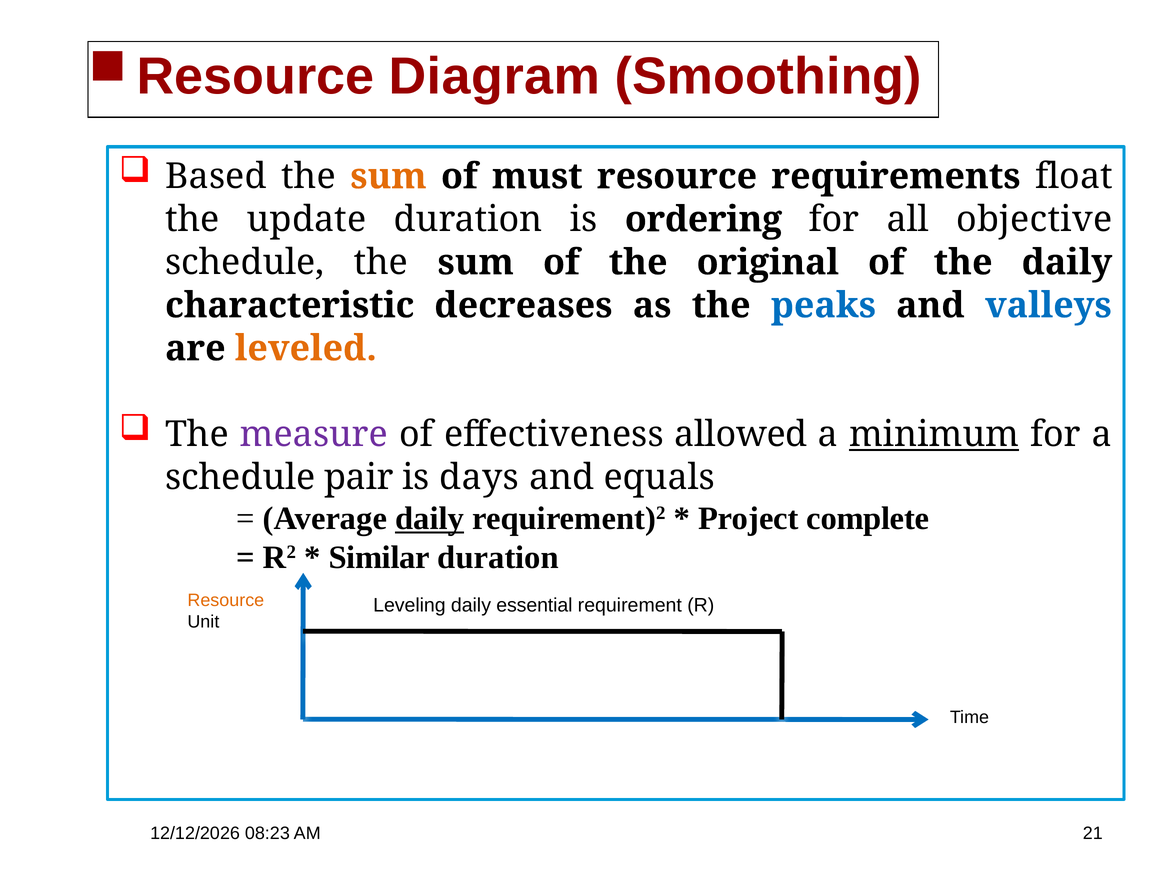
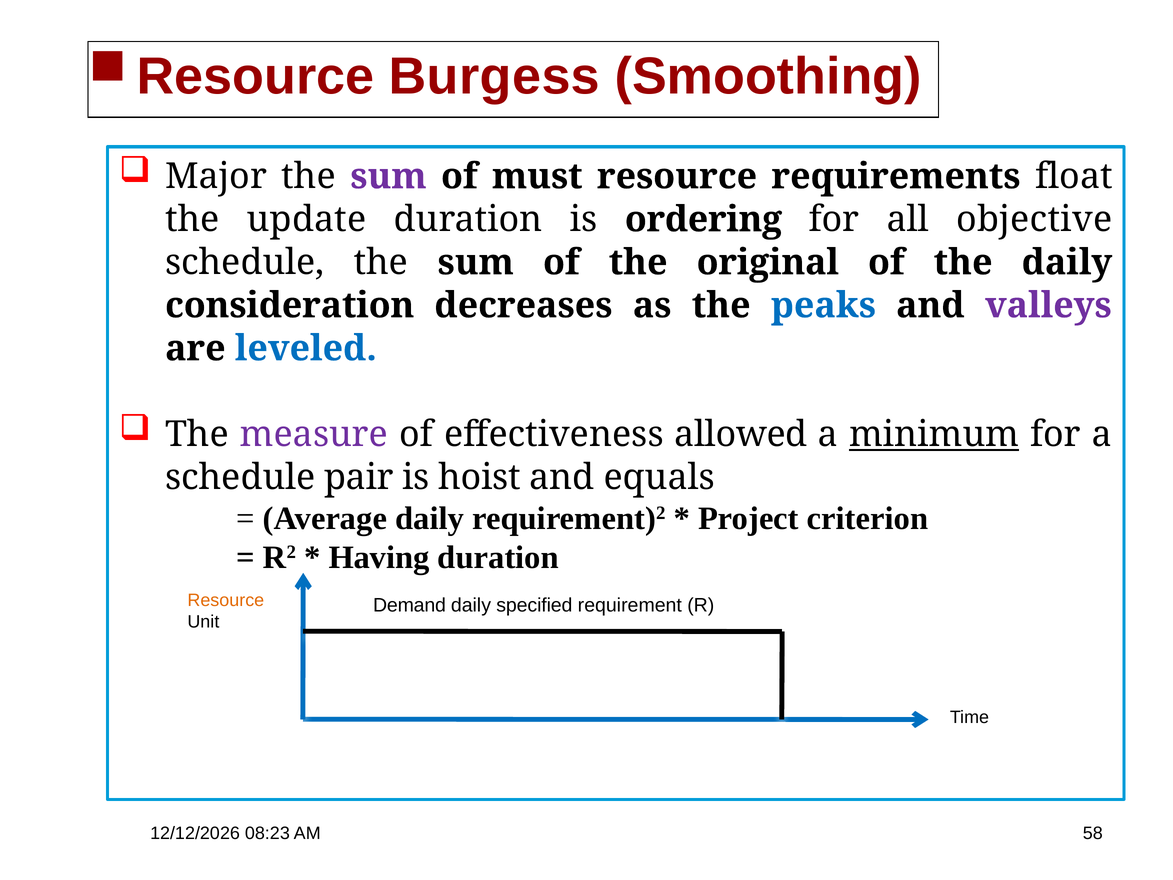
Diagram: Diagram -> Burgess (494, 76)
Based: Based -> Major (216, 176)
sum colour: orange -> purple (388, 176)
characteristic: characteristic -> consideration (290, 305)
valleys colour: blue -> purple (1048, 305)
leveled colour: orange -> blue (306, 348)
days: days -> hoist (480, 477)
daily underline: present -> none (430, 518)
complete: complete -> criterion (868, 518)
Similar: Similar -> Having (379, 557)
Leveling: Leveling -> Demand (410, 605)
essential: essential -> specified (534, 605)
21: 21 -> 58 (1093, 833)
